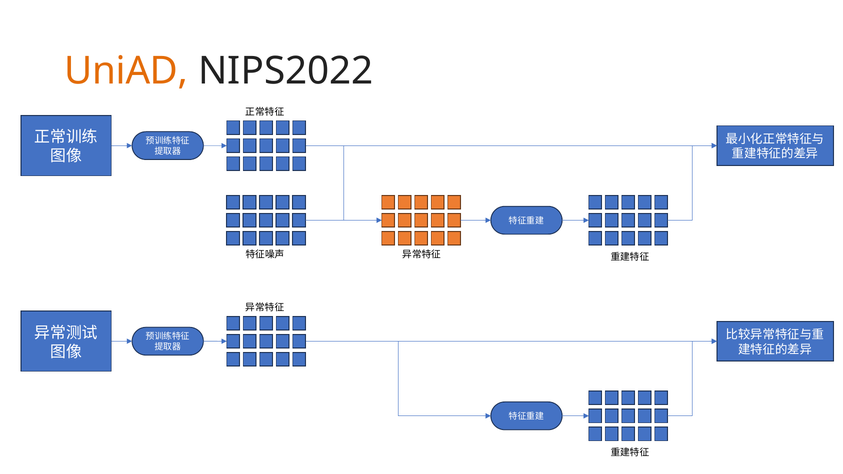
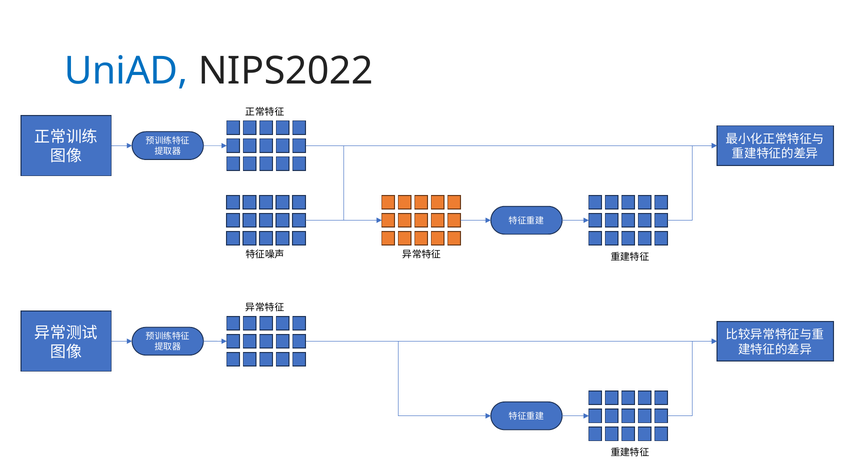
UniAD colour: orange -> blue (126, 71)
